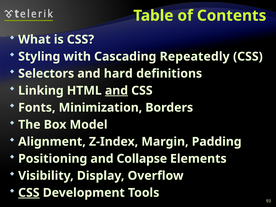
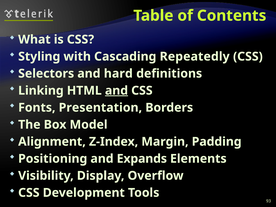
Minimization: Minimization -> Presentation (100, 108)
Collapse: Collapse -> Expands (142, 159)
CSS underline: present -> none (29, 193)
